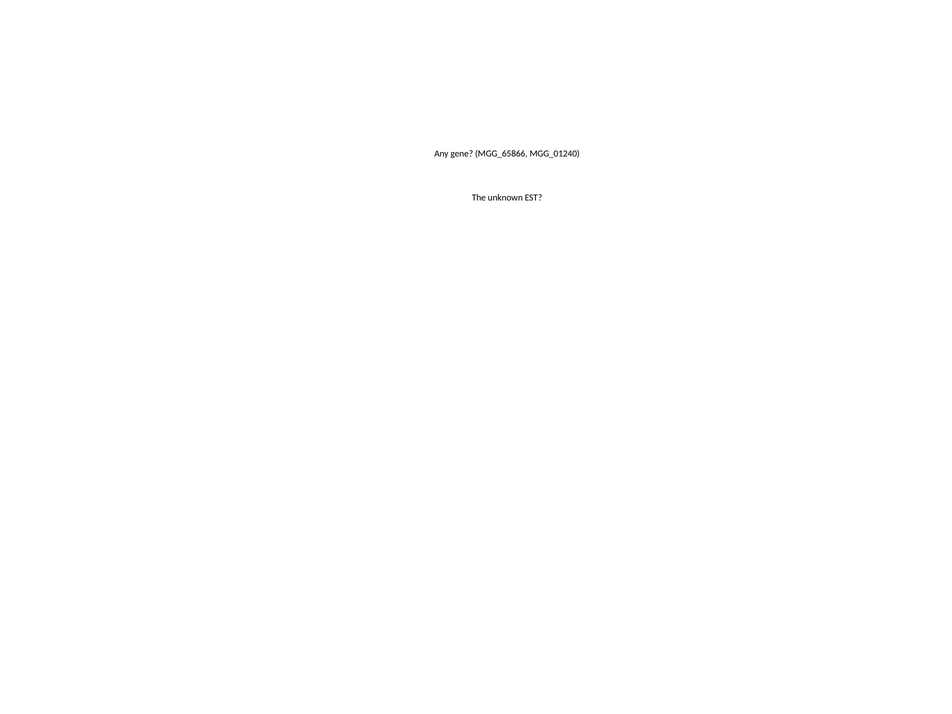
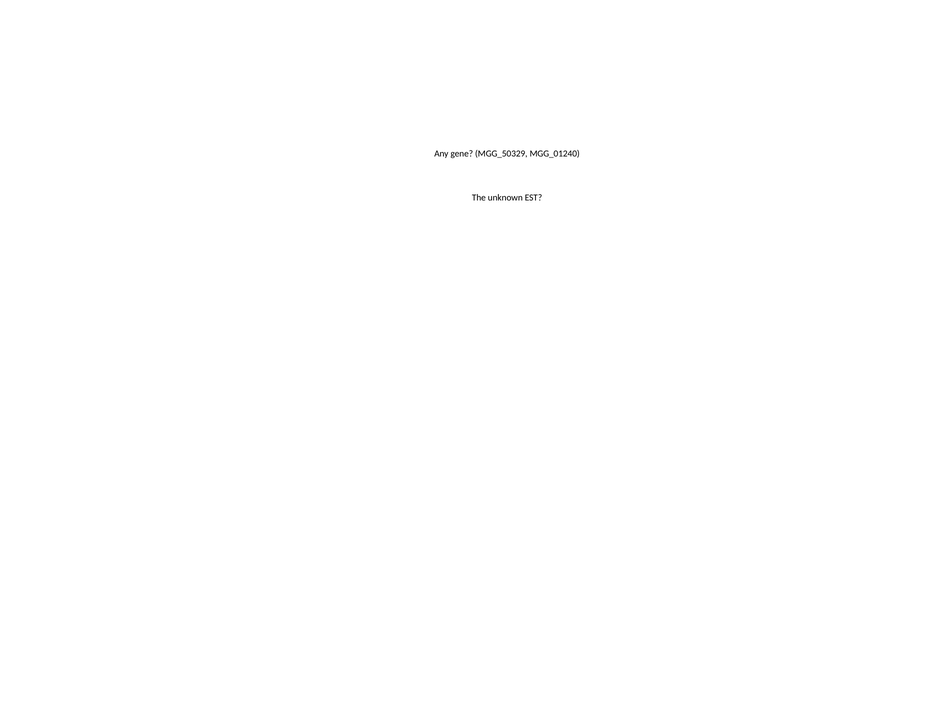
MGG_65866: MGG_65866 -> MGG_50329 (501, 153)
